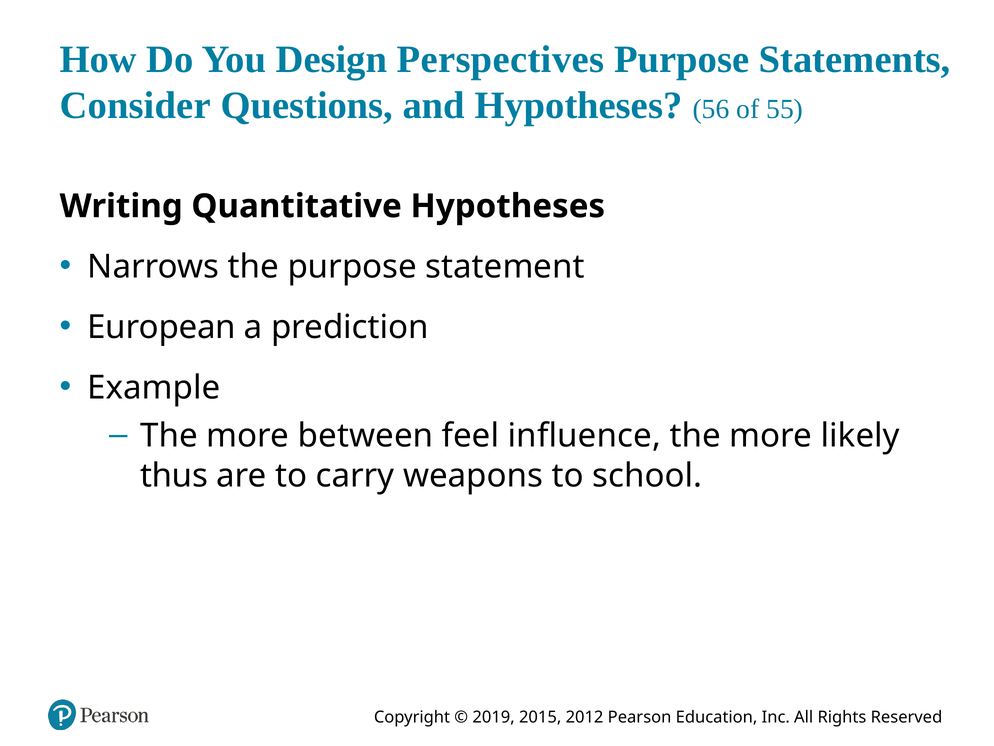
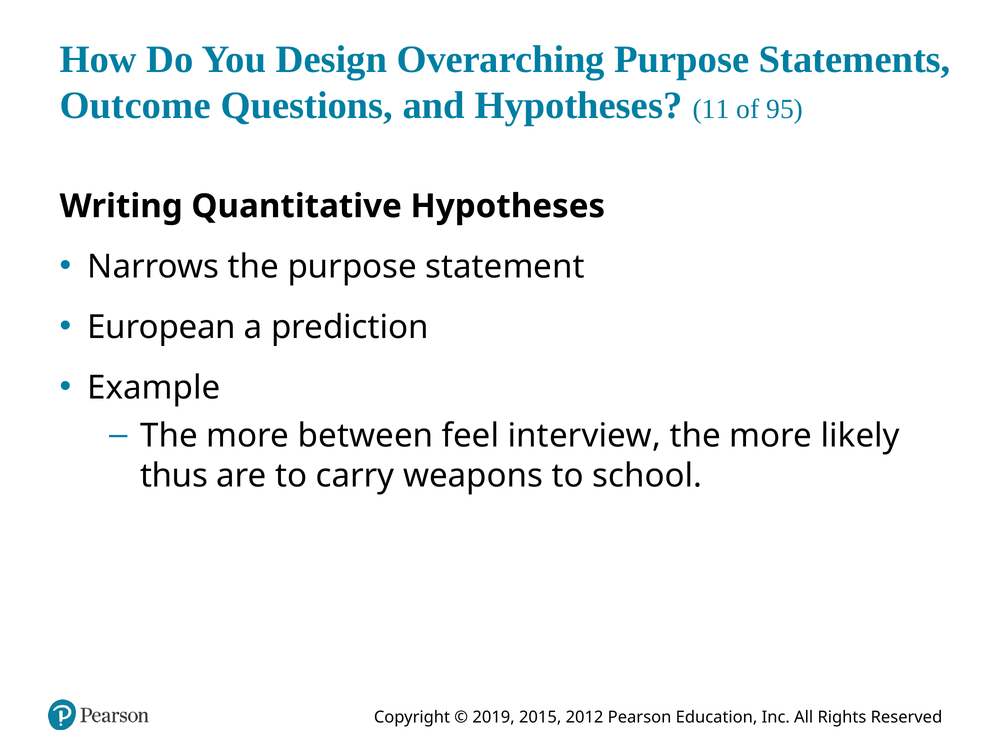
Perspectives: Perspectives -> Overarching (501, 59)
Consider: Consider -> Outcome (135, 106)
56: 56 -> 11 (711, 109)
55: 55 -> 95 (785, 109)
influence: influence -> interview (584, 436)
